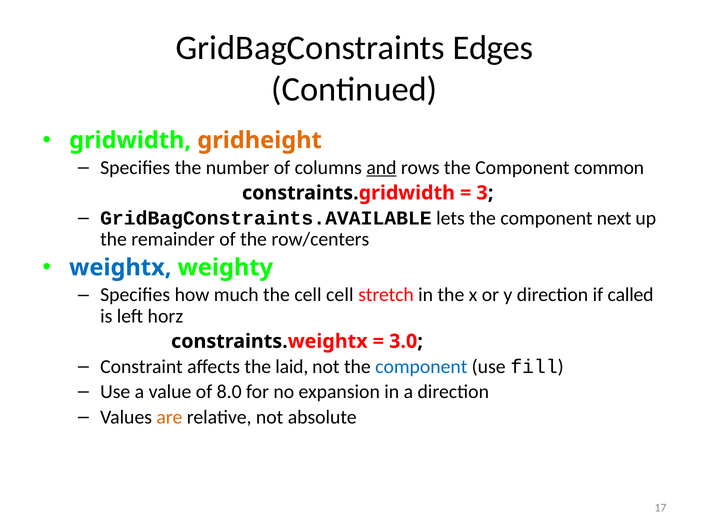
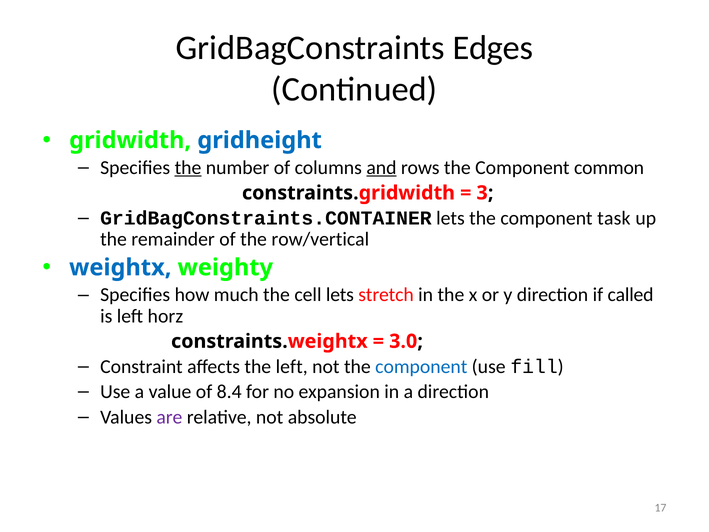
gridheight colour: orange -> blue (260, 140)
the underline: none -> present (188, 168)
GridBagConstraints.AVAILABLE: GridBagConstraints.AVAILABLE -> GridBagConstraints.CONTAINER (266, 218)
next: next -> task (614, 218)
row/centers: row/centers -> row/vertical (320, 239)
cell cell: cell -> lets (340, 295)
the laid: laid -> left (292, 366)
8.0: 8.0 -> 8.4 (229, 392)
are colour: orange -> purple (169, 417)
